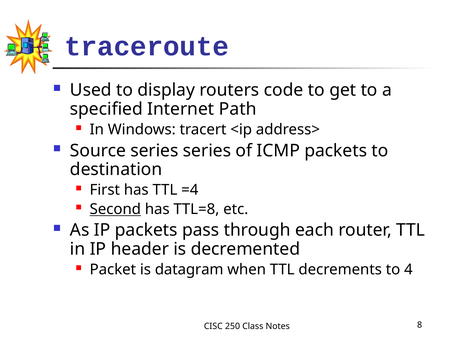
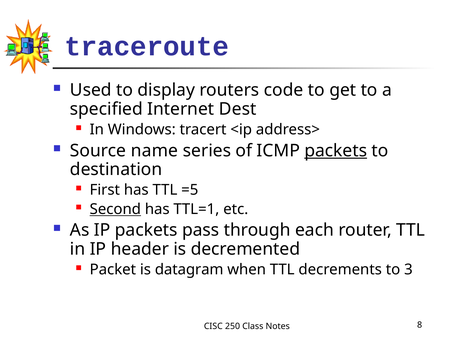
Path: Path -> Dest (238, 109)
Source series: series -> name (154, 151)
packets underline: none -> present (336, 151)
=4: =4 -> =5 (190, 190)
TTL=8: TTL=8 -> TTL=1 (196, 209)
4: 4 -> 3 (408, 269)
